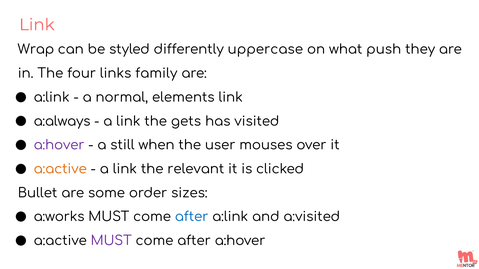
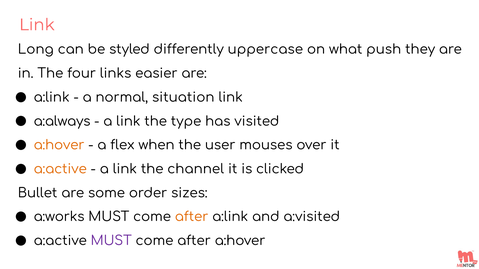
Wrap: Wrap -> Long (36, 50)
family: family -> easier (156, 74)
elements: elements -> situation (183, 98)
gets: gets -> type (186, 121)
a:hover colour: purple -> orange (59, 145)
still: still -> flex (122, 145)
relevant: relevant -> channel (196, 169)
after colour: blue -> orange (192, 217)
